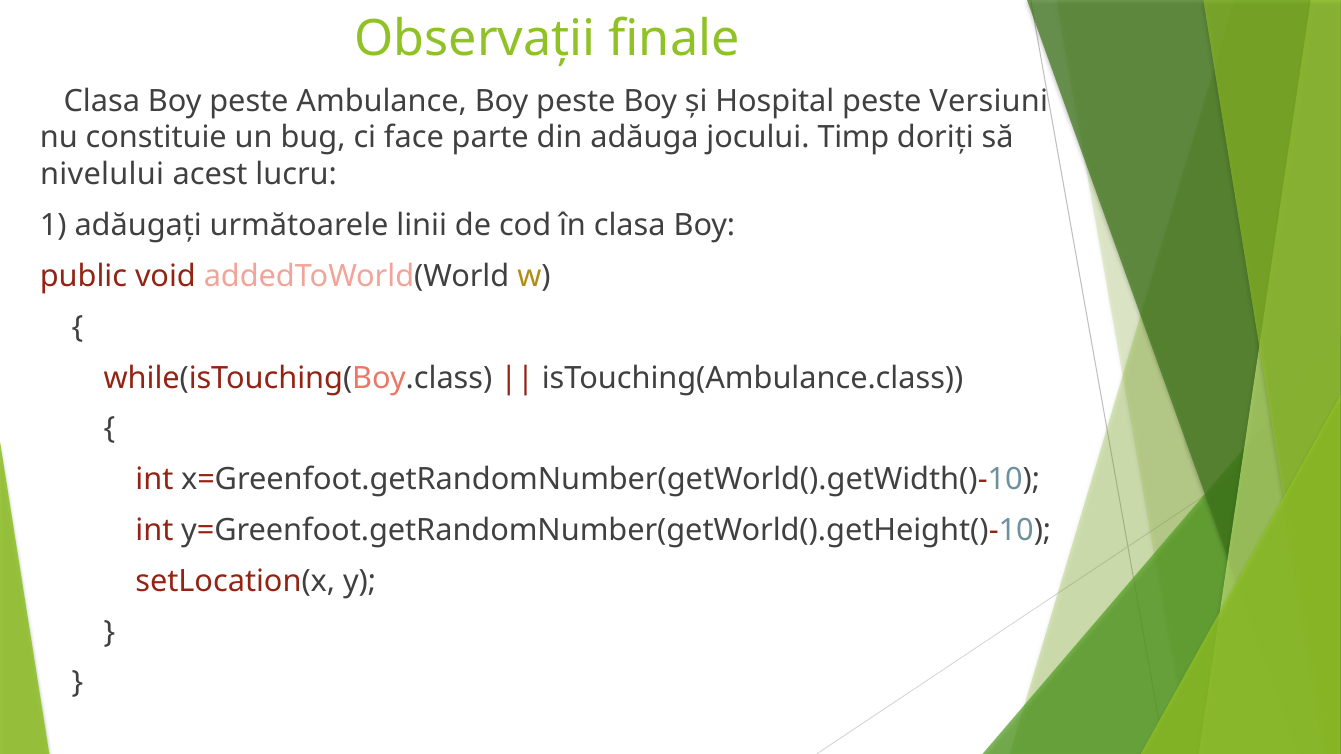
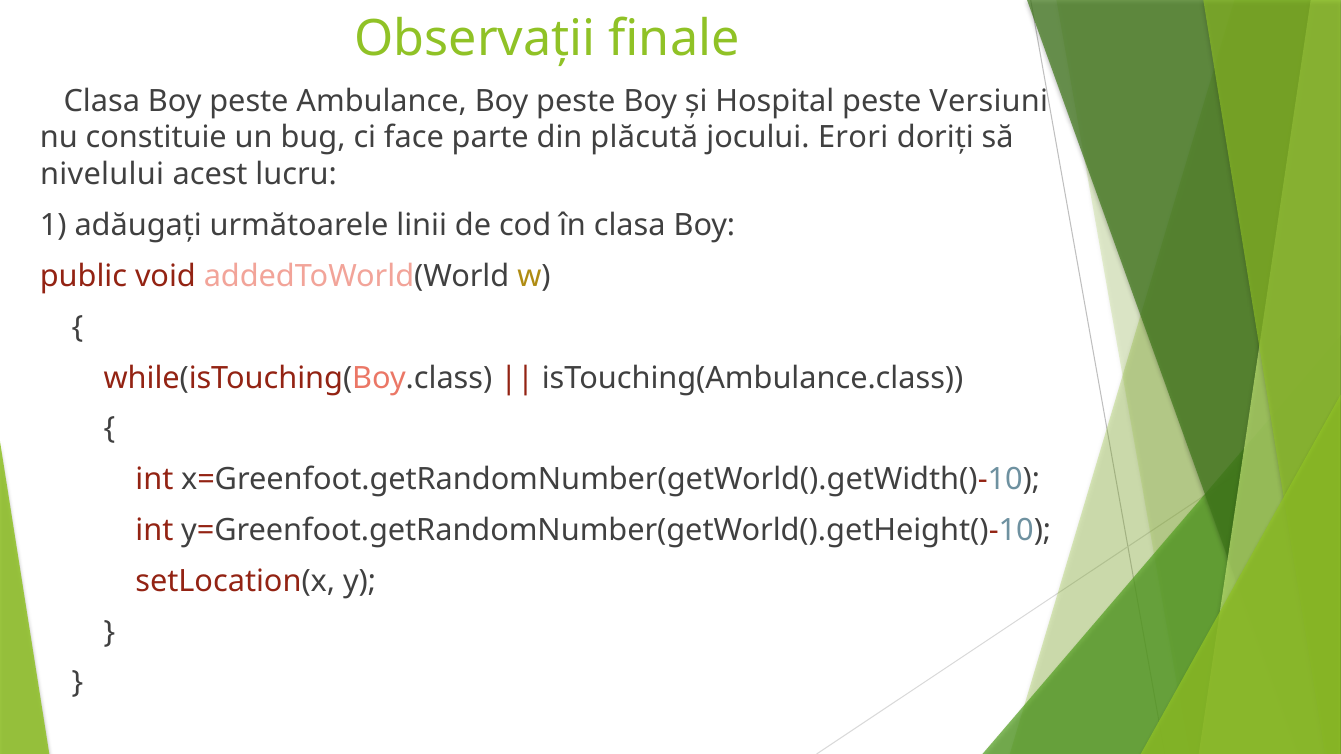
adăuga: adăuga -> plăcută (644, 138)
Timp: Timp -> Erori (853, 138)
